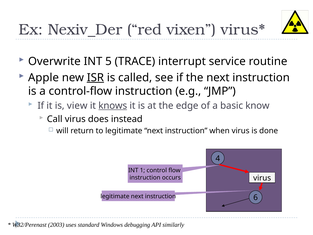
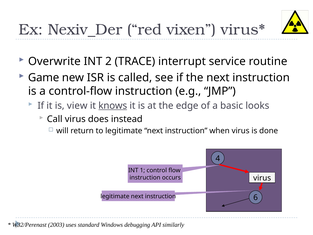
5: 5 -> 2 (108, 61)
Apple: Apple -> Game (44, 77)
ISR underline: present -> none (95, 77)
know: know -> looks (257, 106)
